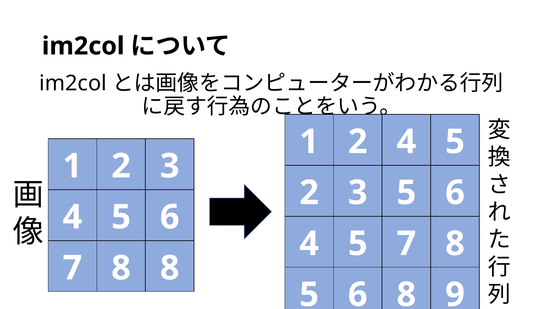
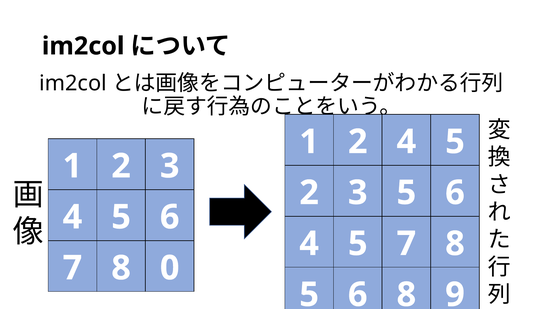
8 8: 8 -> 0 (170, 268)
